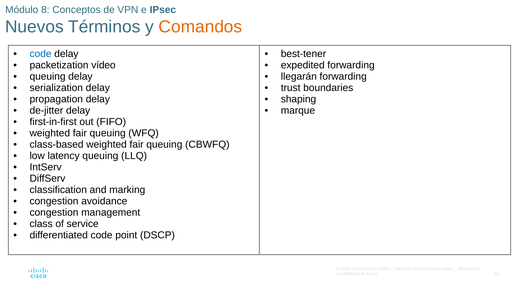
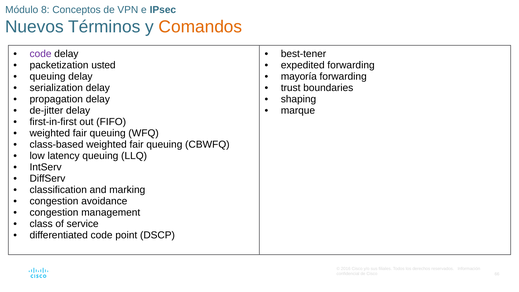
code colour: blue -> purple (41, 54)
vídeo: vídeo -> usted (103, 65)
llegarán: llegarán -> mayoría (299, 76)
